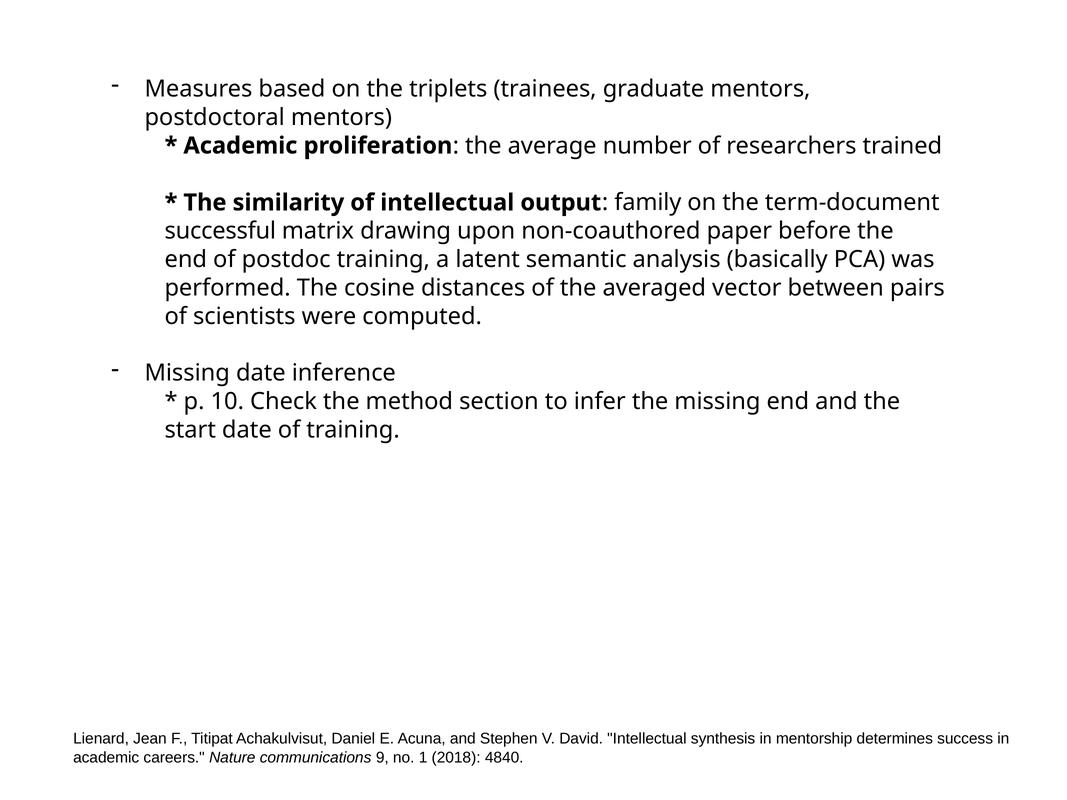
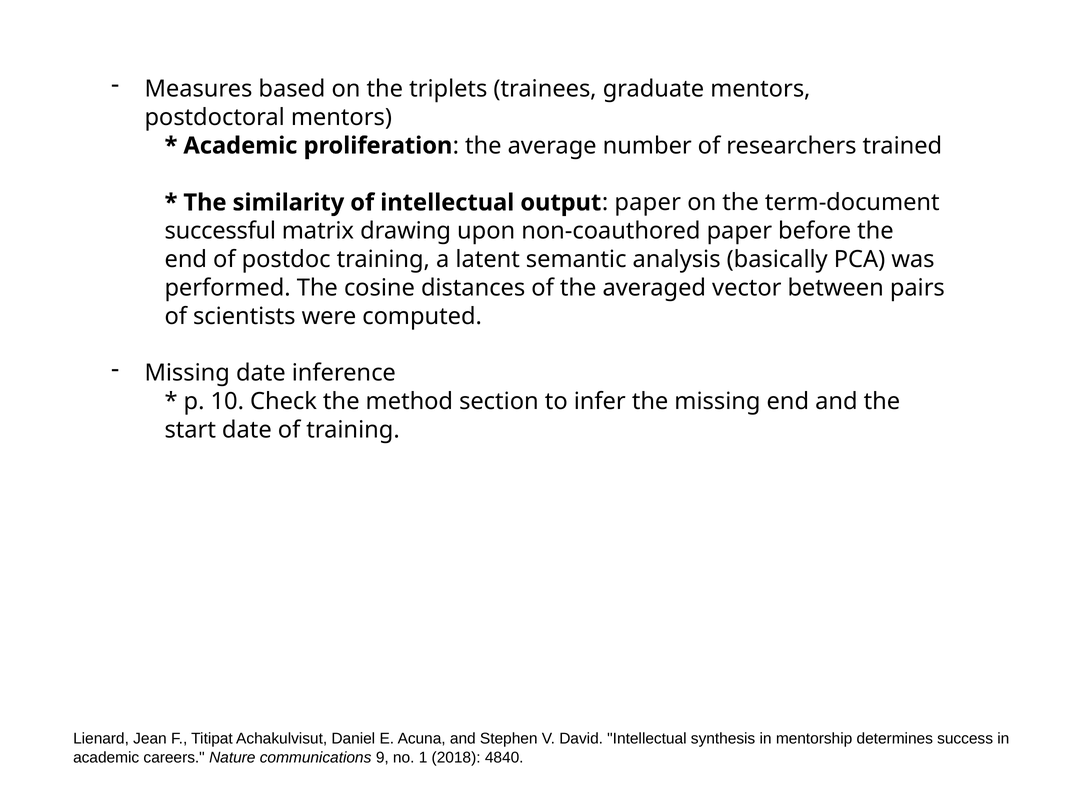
output family: family -> paper (648, 203)
